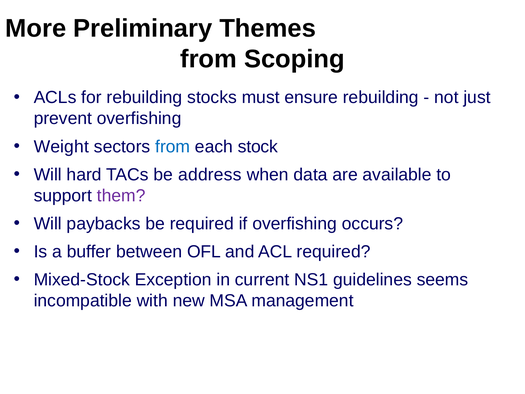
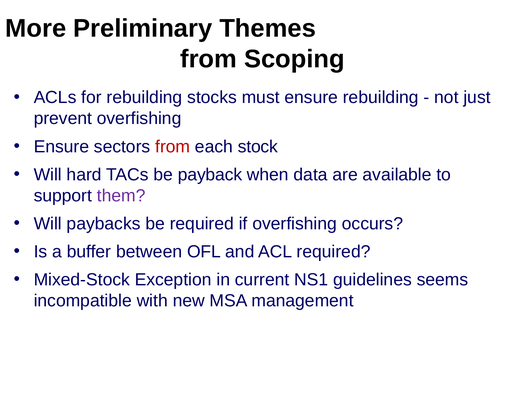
Weight: Weight -> Ensure (61, 146)
from colour: blue -> red (173, 146)
address: address -> payback (210, 174)
